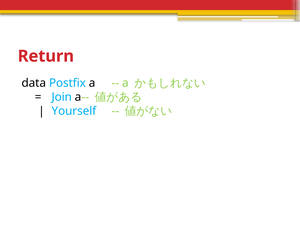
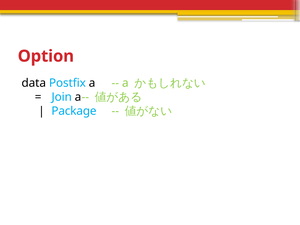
Return: Return -> Option (46, 56)
Yourself: Yourself -> Package (74, 111)
